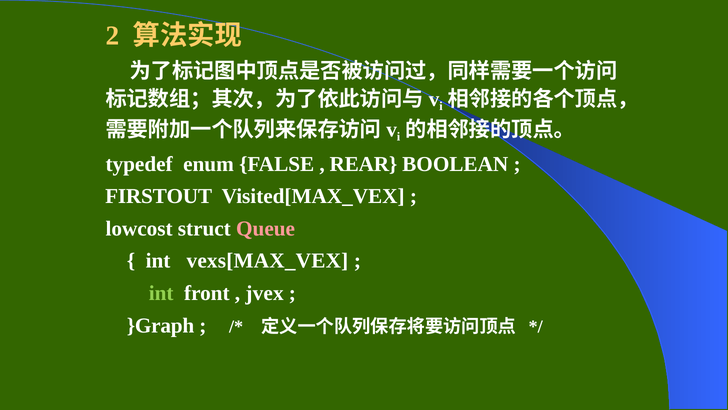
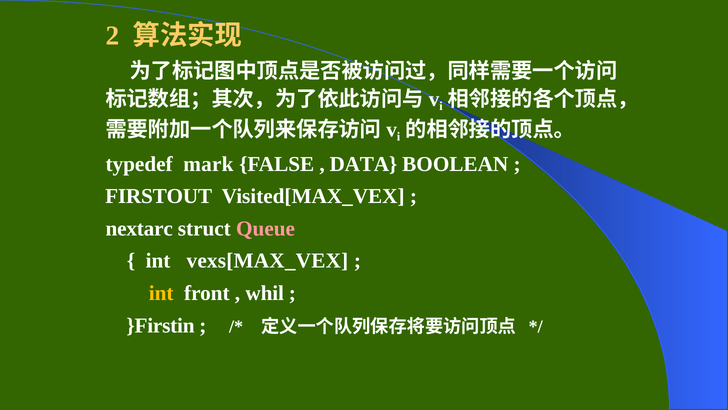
enum: enum -> mark (208, 164)
REAR: REAR -> DATA (363, 164)
lowcost: lowcost -> nextarc (139, 228)
int colour: light green -> yellow (161, 293)
jvex: jvex -> whil (265, 293)
}Graph: }Graph -> }Firstin (160, 325)
